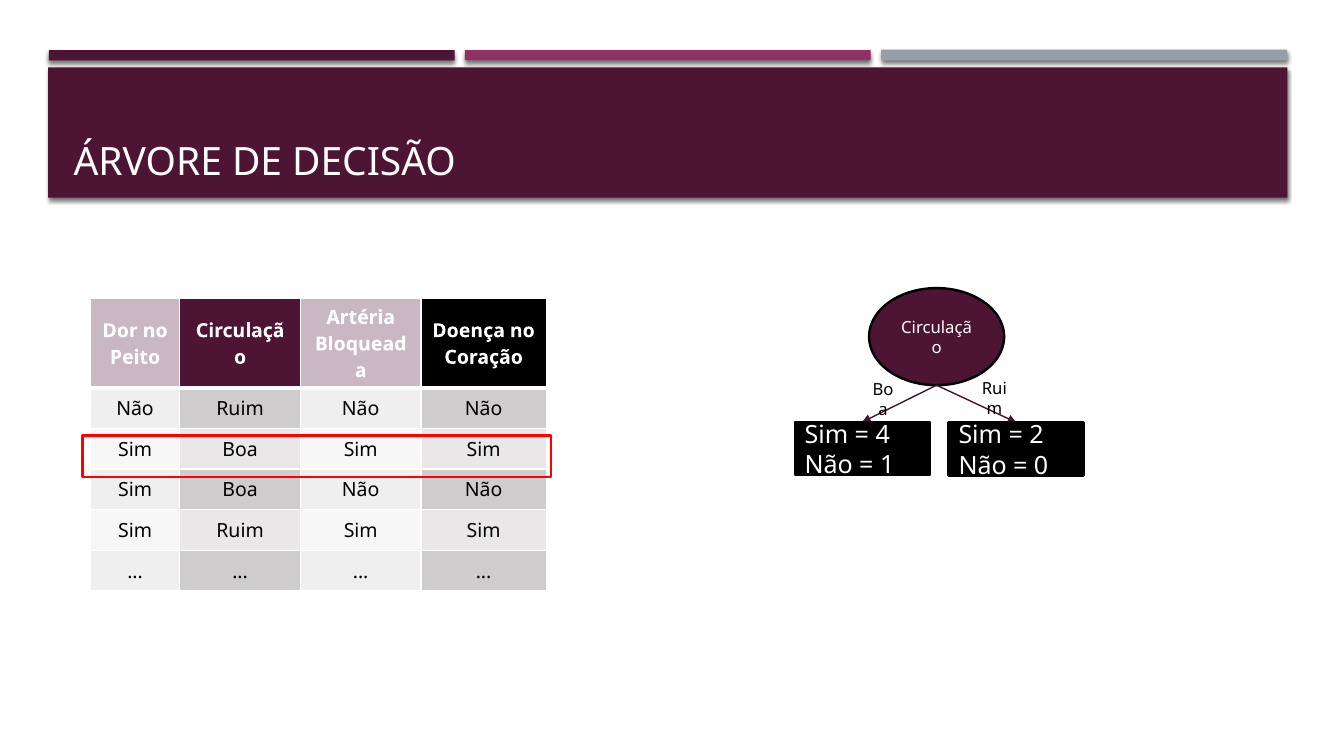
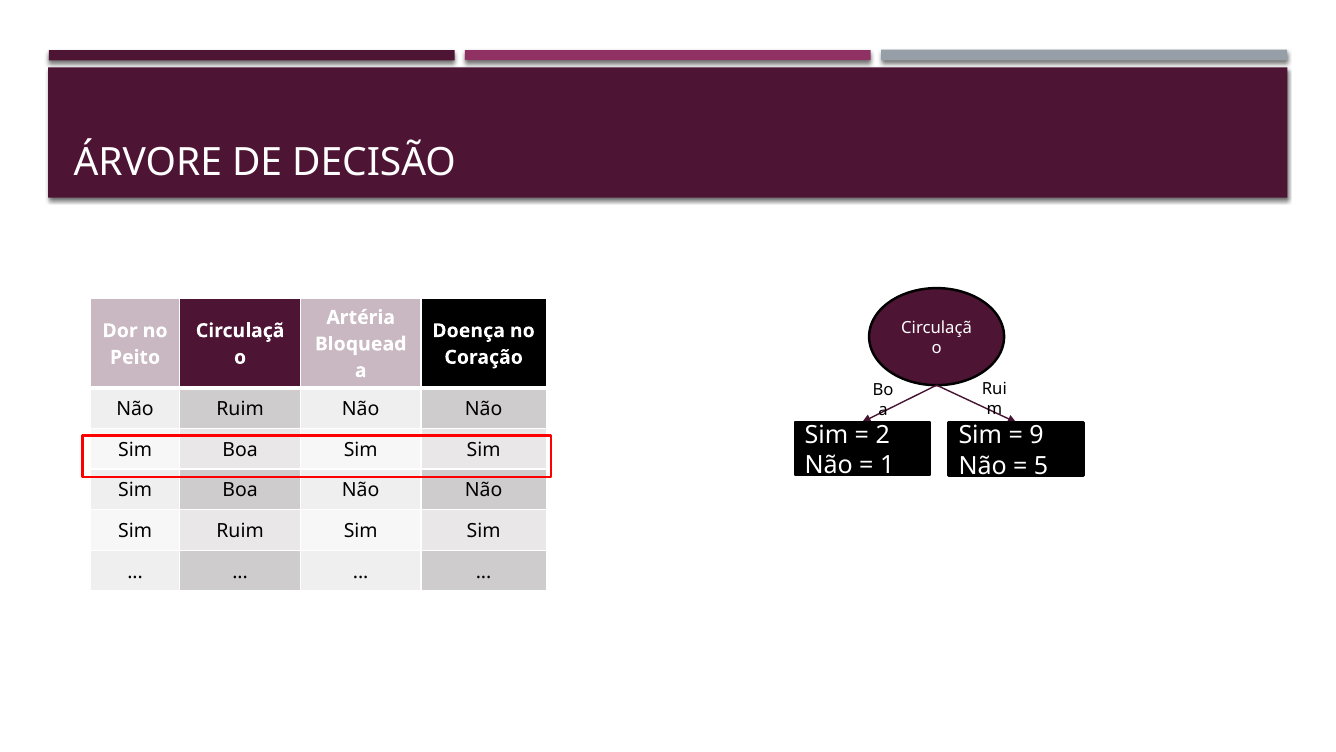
4: 4 -> 2 (883, 435)
2: 2 -> 9 (1037, 435)
0: 0 -> 5 (1041, 465)
